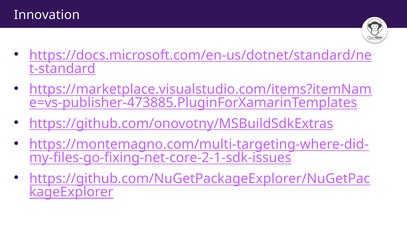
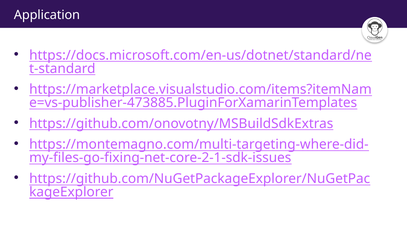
Innovation: Innovation -> Application (47, 15)
